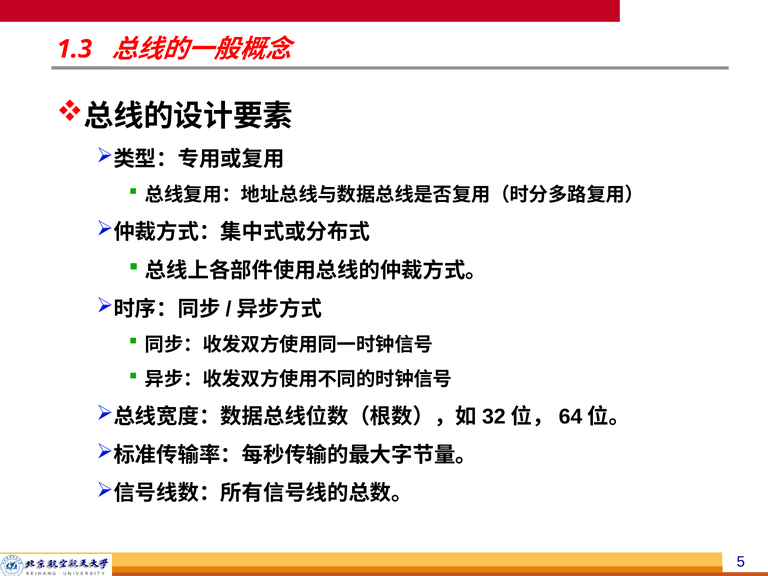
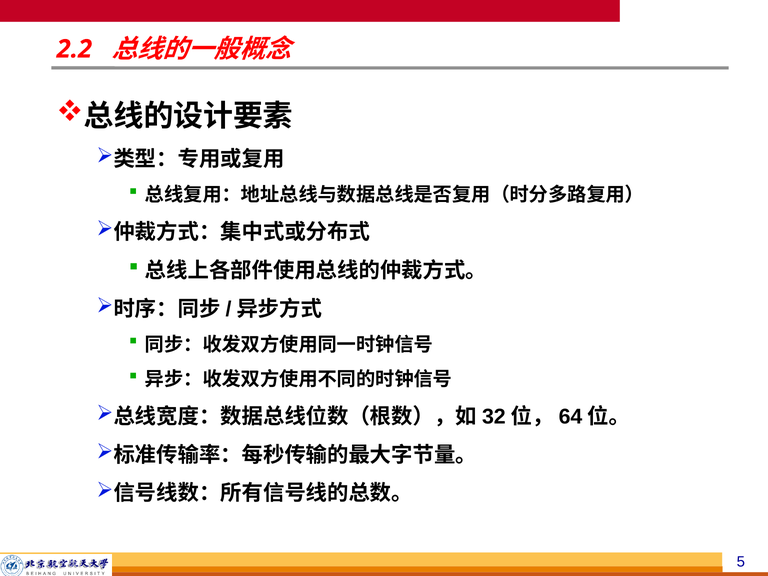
1.3: 1.3 -> 2.2 (74, 49)
